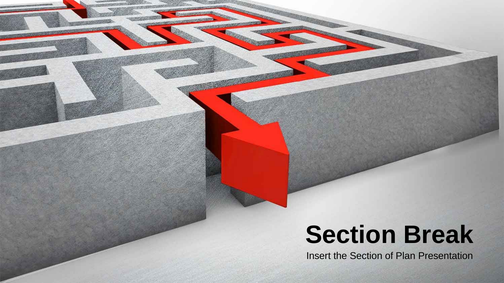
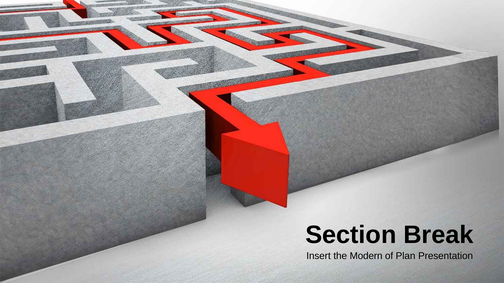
the Section: Section -> Modern (366, 256)
